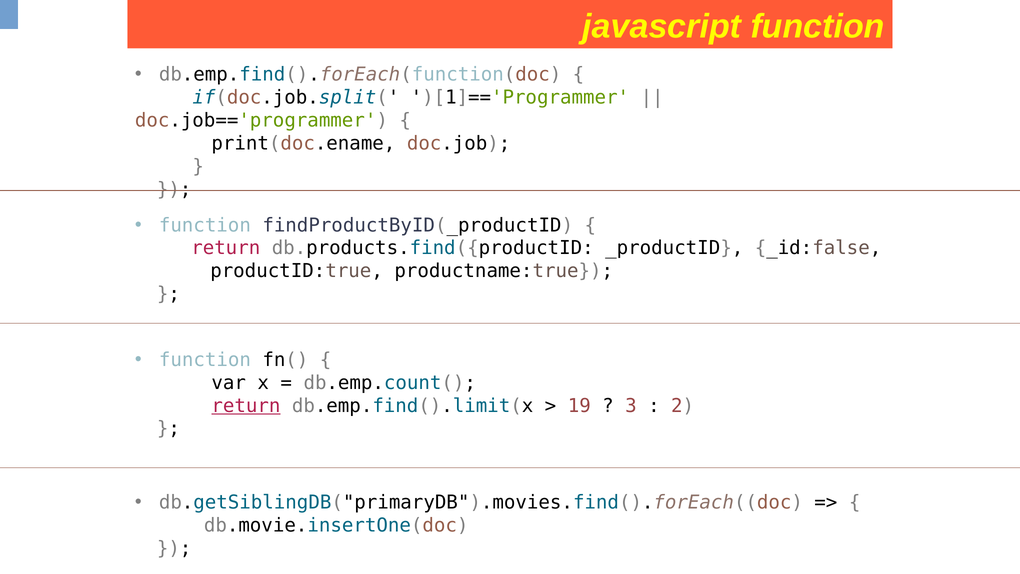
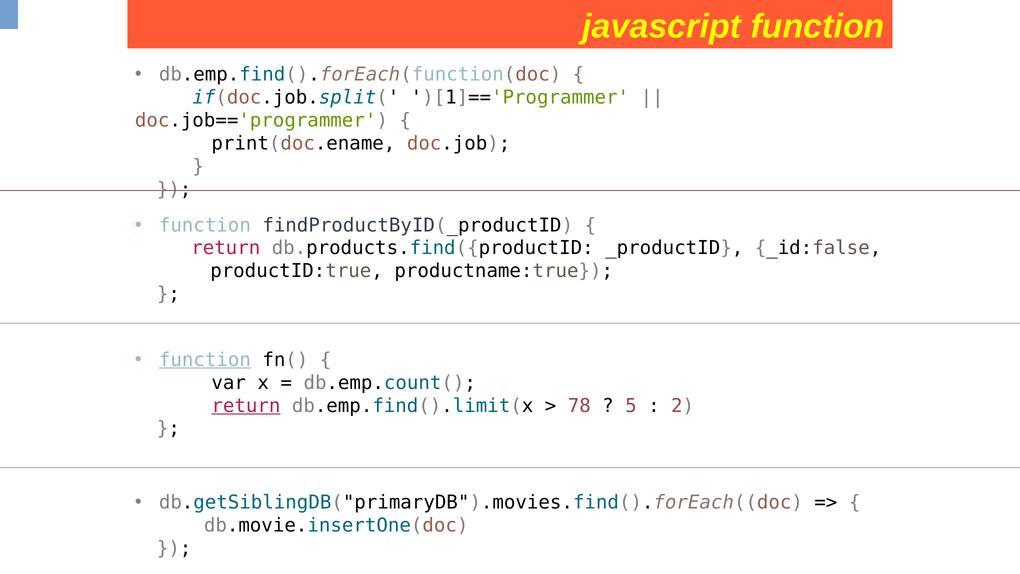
function underline: none -> present (205, 360)
19: 19 -> 78 (579, 406)
3: 3 -> 5 (631, 406)
